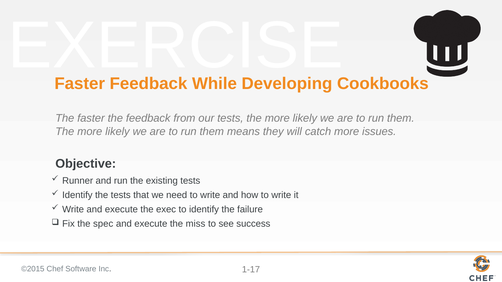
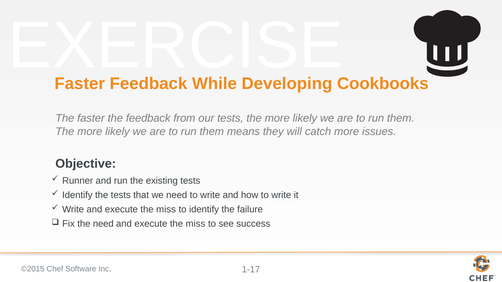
exec: exec -> miss (166, 210)
the spec: spec -> need (103, 224)
